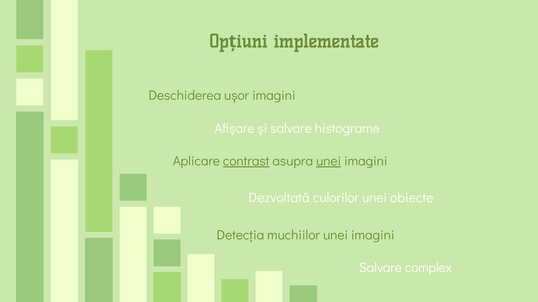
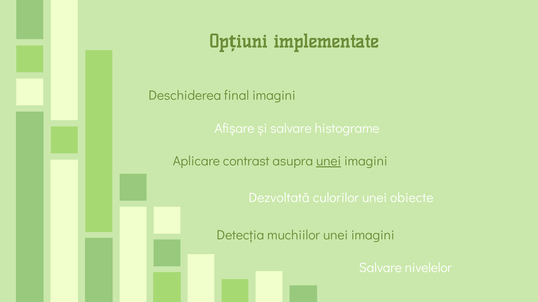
uşor: uşor -> final (237, 96)
contrast underline: present -> none (246, 161)
complex: complex -> nivelelor (428, 268)
